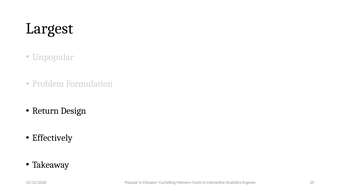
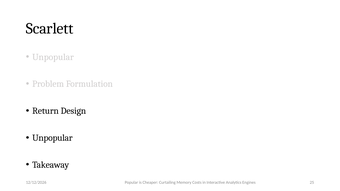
Largest: Largest -> Scarlett (50, 29)
Effectively: Effectively -> Unpopular (52, 138)
